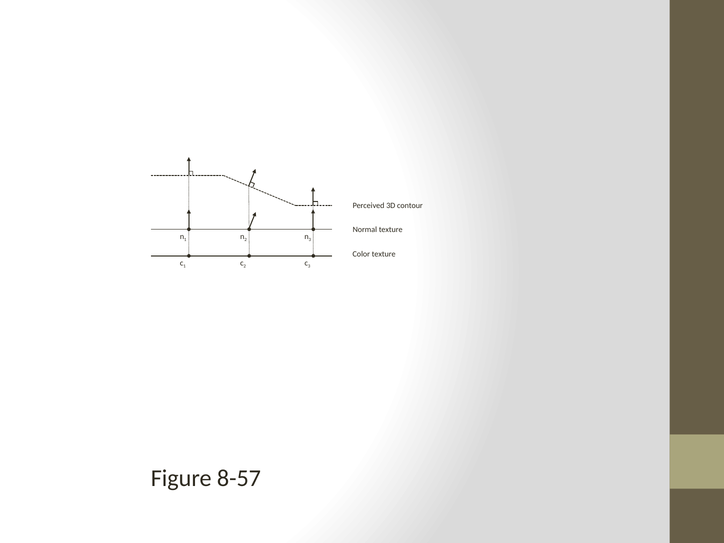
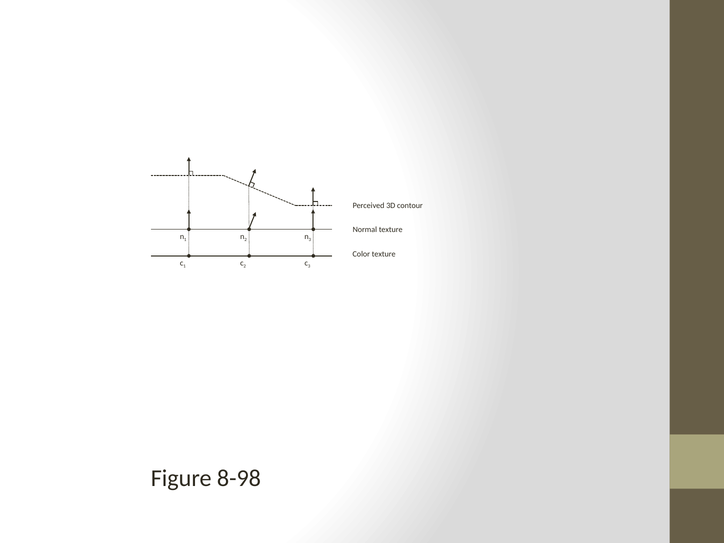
8-57: 8-57 -> 8-98 (239, 478)
